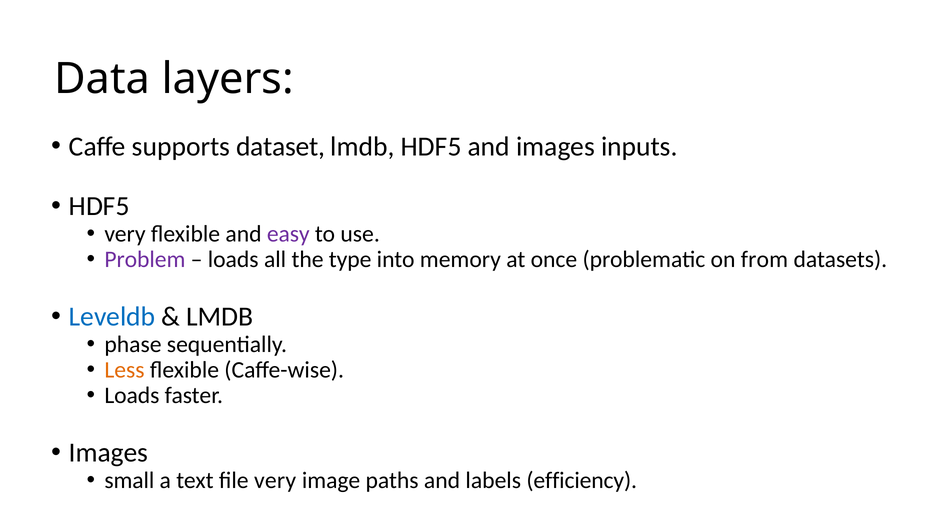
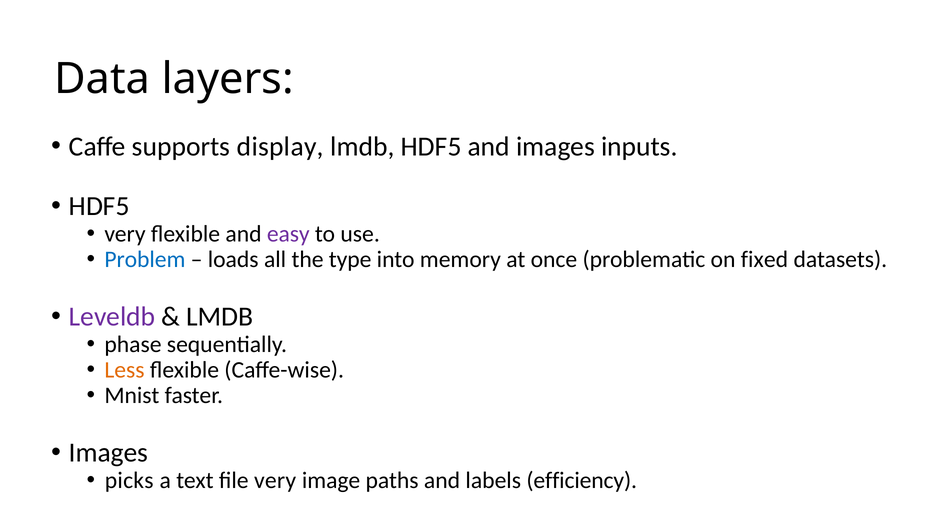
dataset: dataset -> display (280, 146)
Problem colour: purple -> blue (145, 259)
from: from -> fixed (764, 259)
Leveldb colour: blue -> purple (112, 317)
Loads: Loads -> Mnist (132, 395)
small: small -> picks (129, 481)
